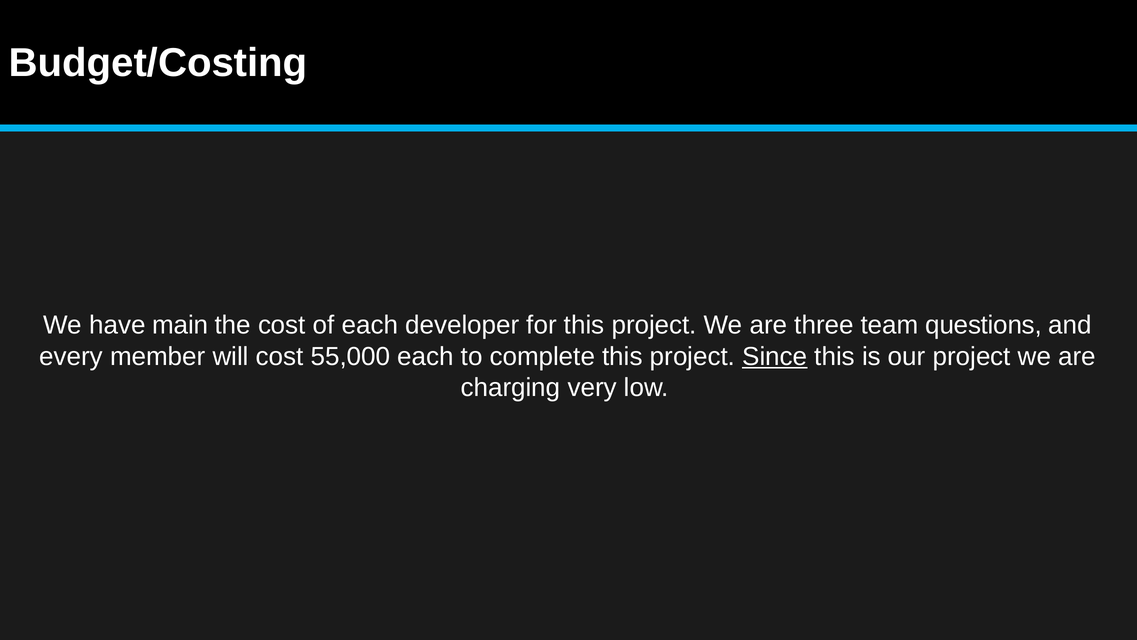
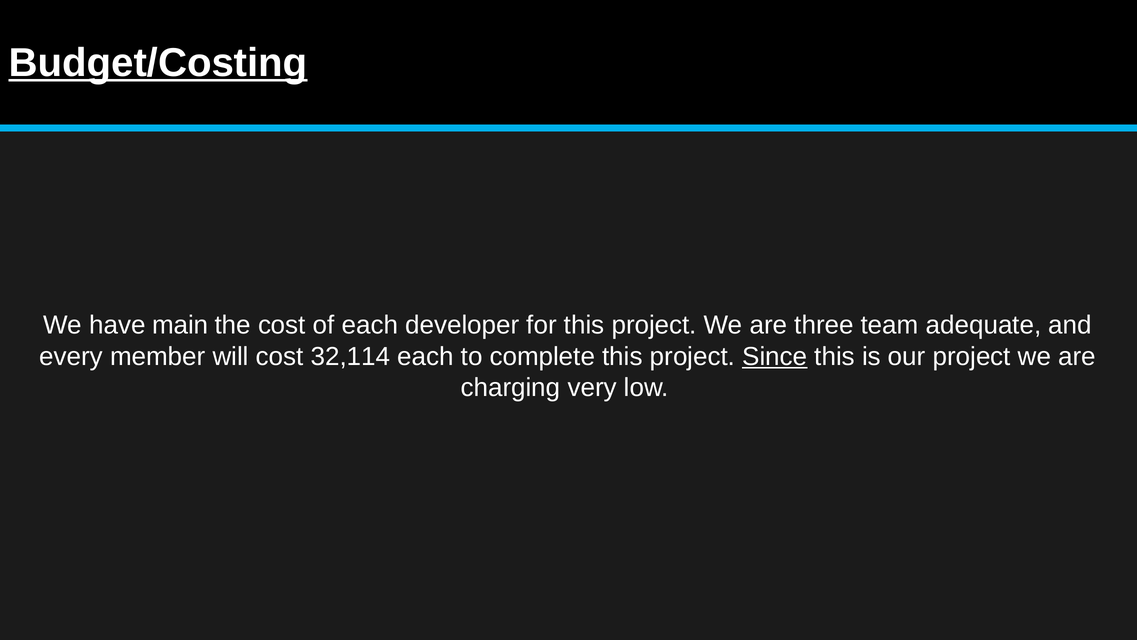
Budget/Costing underline: none -> present (158, 63)
questions: questions -> adequate (984, 325)
55,000: 55,000 -> 32,114 (350, 356)
